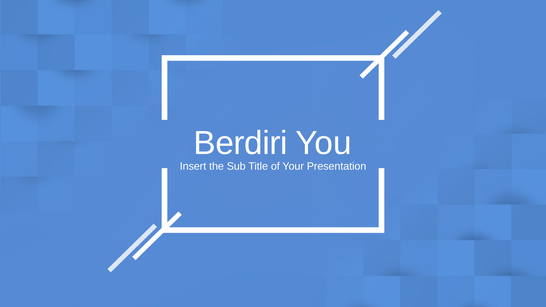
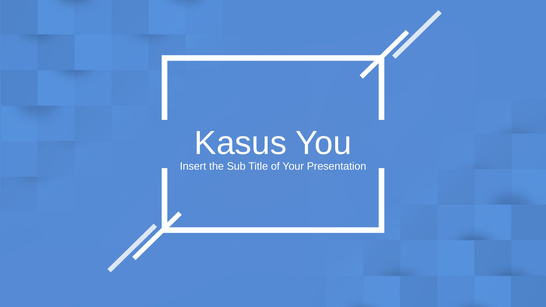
Berdiri: Berdiri -> Kasus (240, 143)
